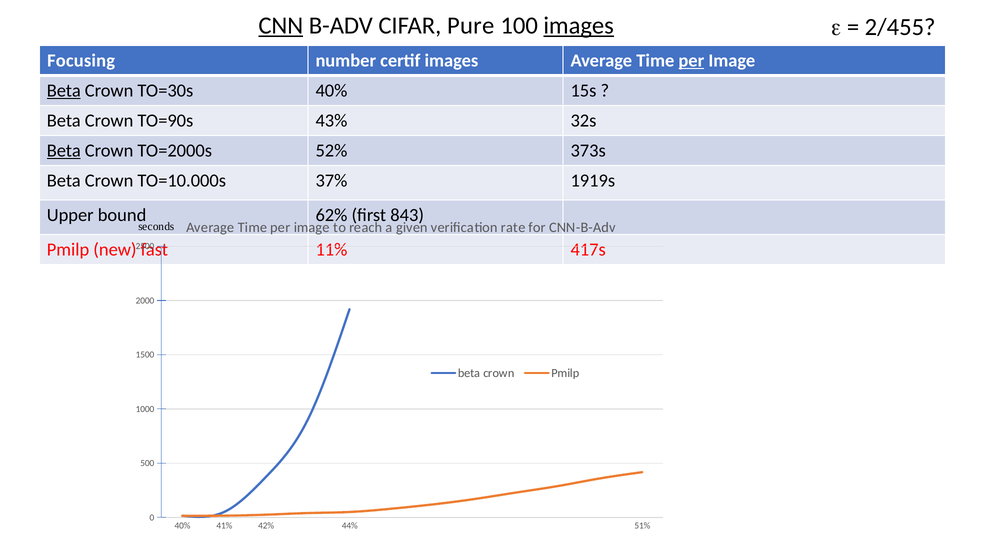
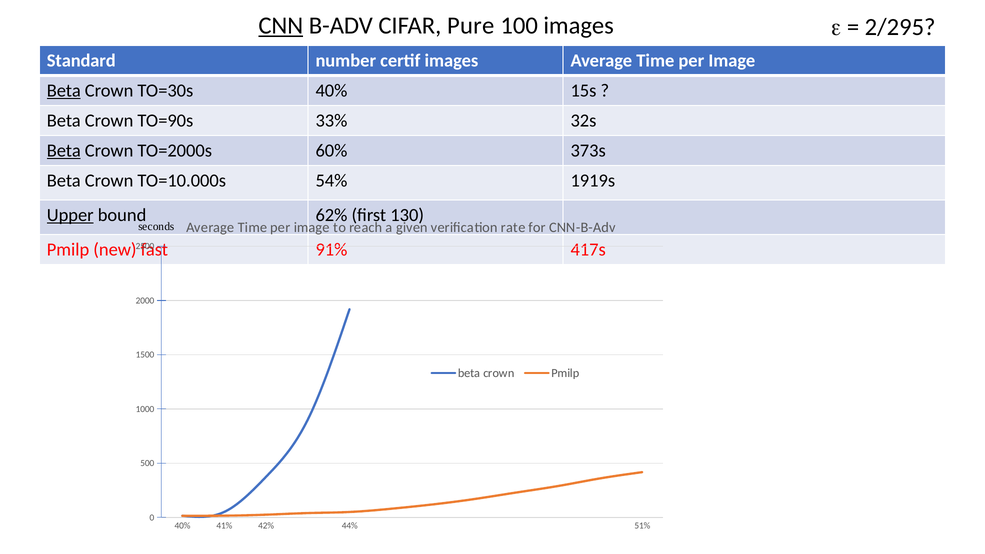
images underline: present -> none (579, 26)
2/455: 2/455 -> 2/295 (900, 27)
Focusing: Focusing -> Standard (81, 61)
per underline: present -> none (691, 61)
43%: 43% -> 33% (331, 121)
52%: 52% -> 60% (331, 151)
37%: 37% -> 54% (331, 181)
Upper underline: none -> present (70, 215)
843: 843 -> 130 (407, 215)
11%: 11% -> 91% (331, 250)
